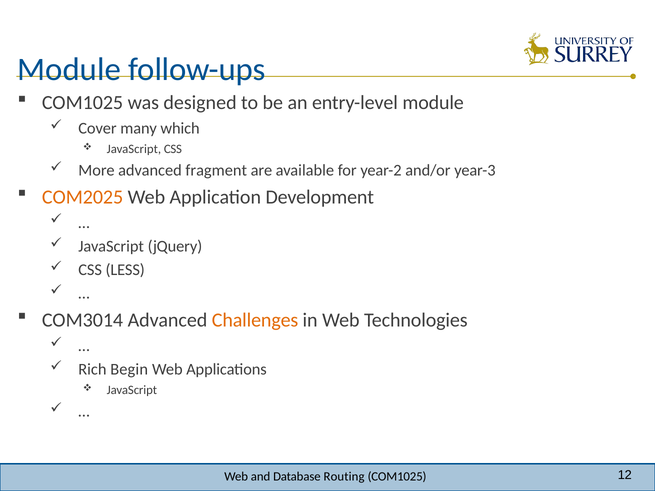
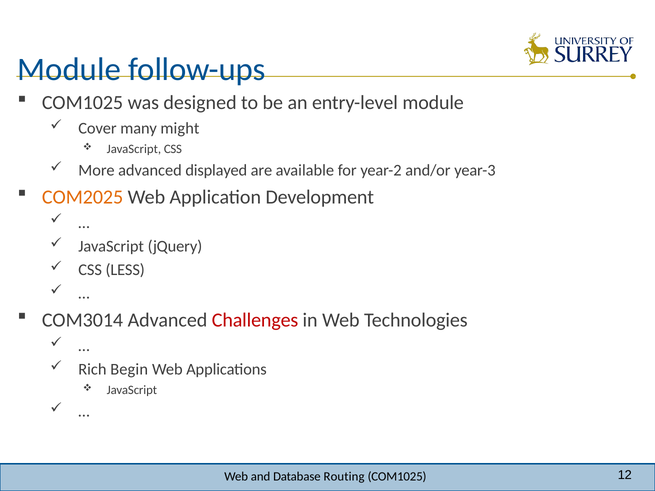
which: which -> might (180, 128)
fragment: fragment -> displayed (216, 170)
Challenges colour: orange -> red (255, 320)
